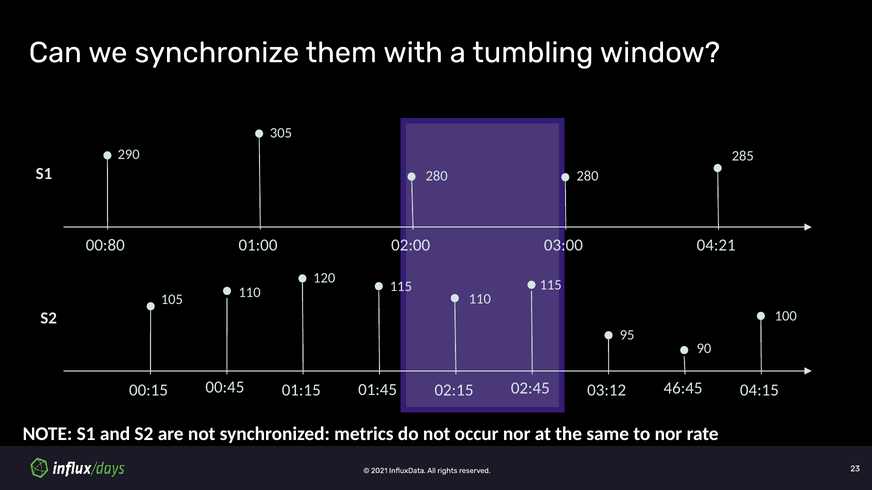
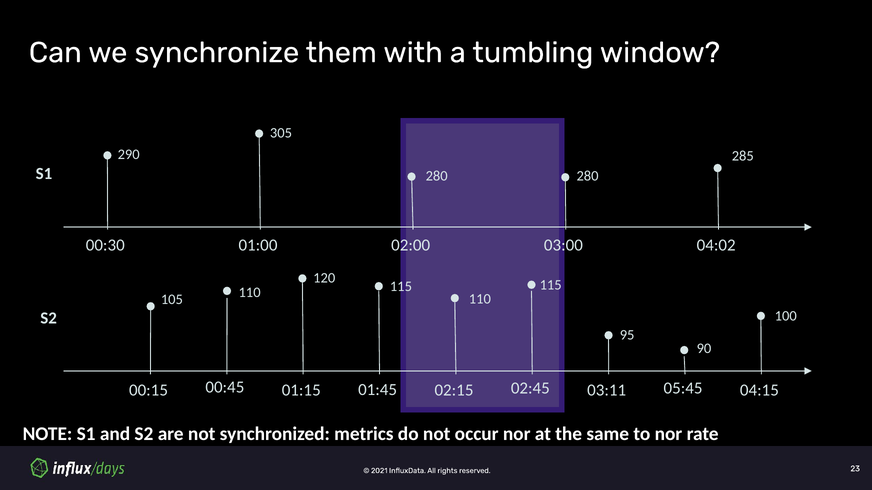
00:80: 00:80 -> 00:30 (105, 245)
04:21: 04:21 -> 04:02 (716, 245)
46:45: 46:45 -> 05:45 (683, 389)
03:12: 03:12 -> 03:11 (607, 390)
